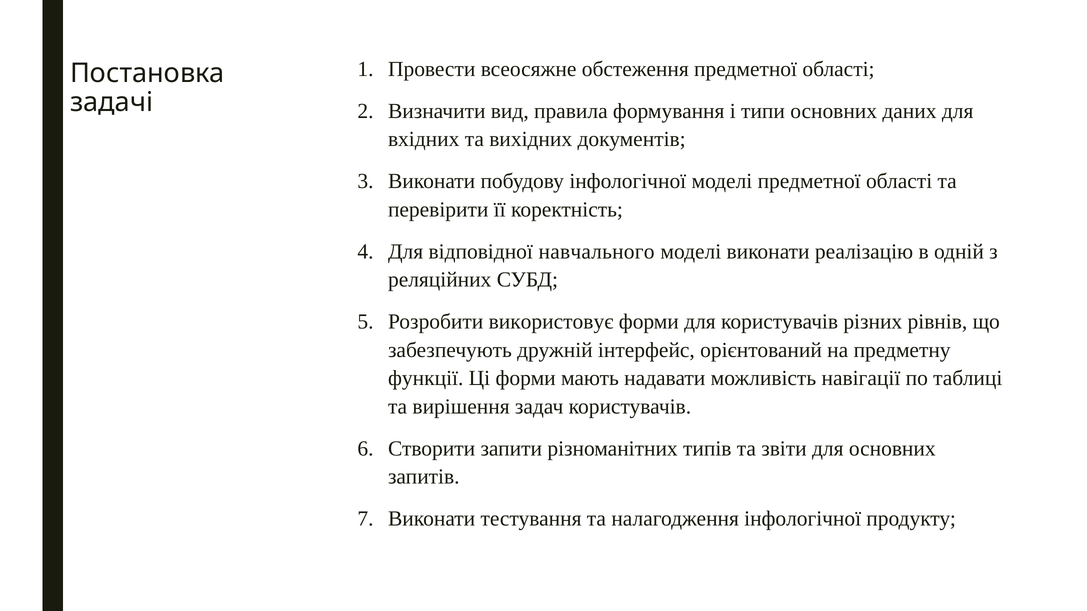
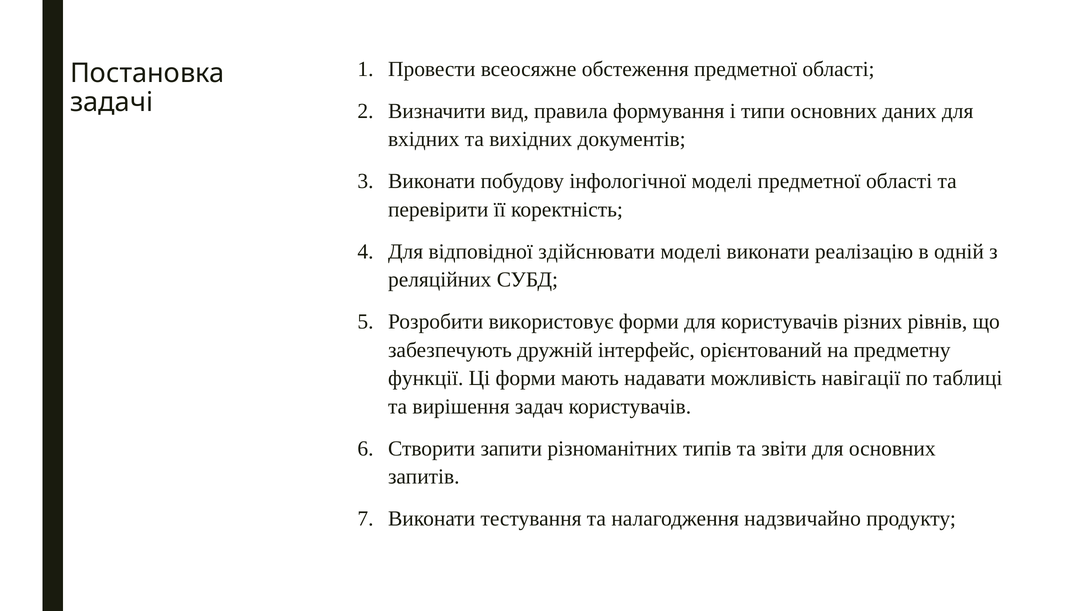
навчального: навчального -> здійснювати (597, 252)
налагодження інфологічної: інфологічної -> надзвичайно (803, 519)
